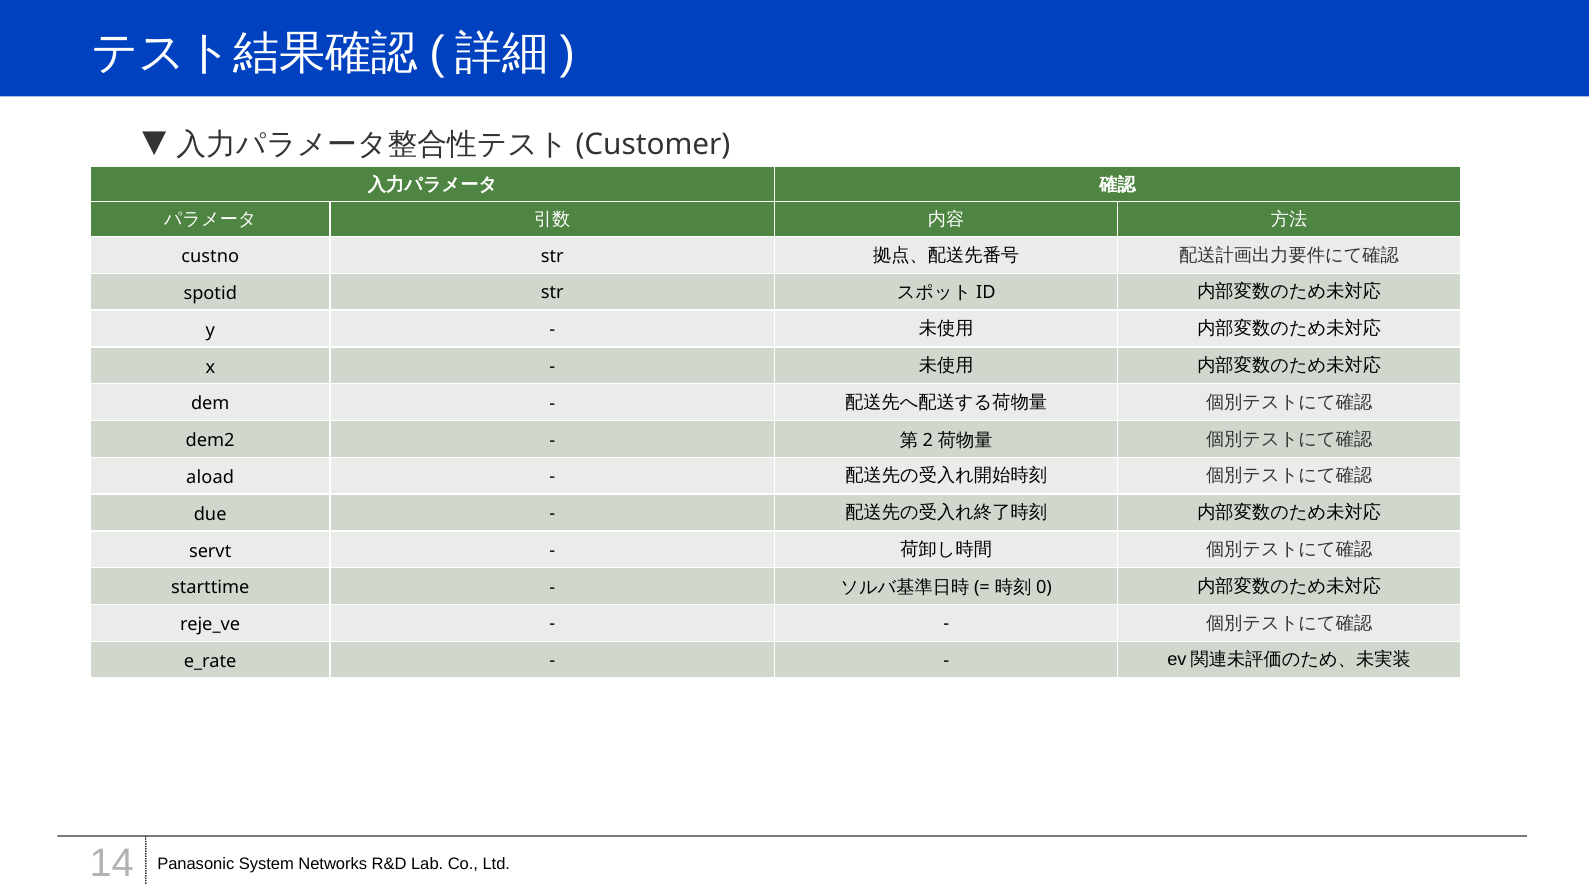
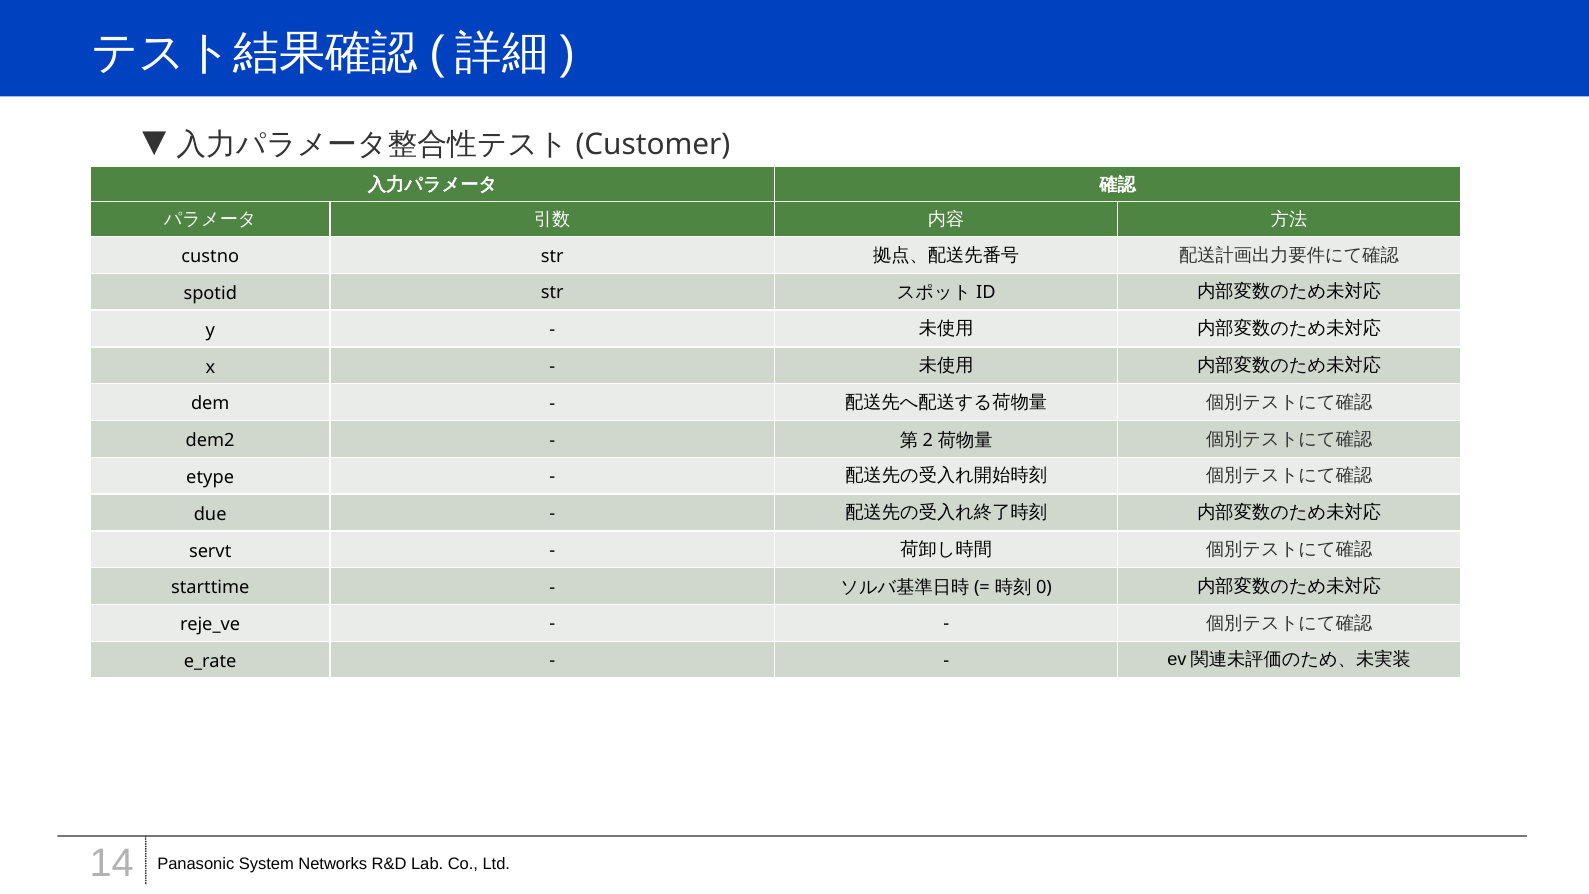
aload: aload -> etype (210, 477)
